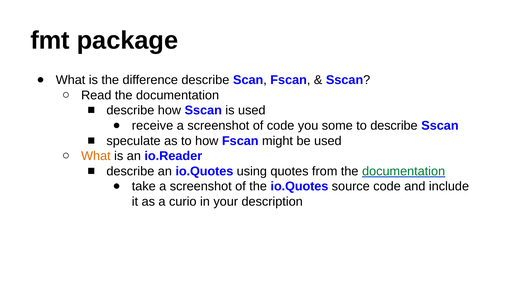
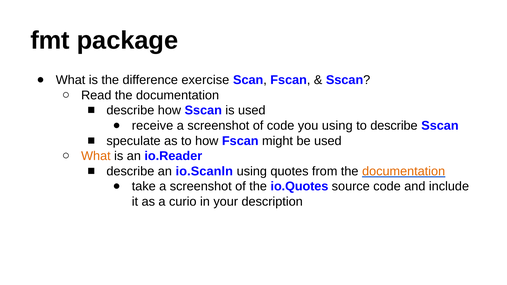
difference describe: describe -> exercise (205, 80)
you some: some -> using (337, 126)
an io.Quotes: io.Quotes -> io.Scanln (204, 171)
documentation colour: green -> orange (404, 171)
